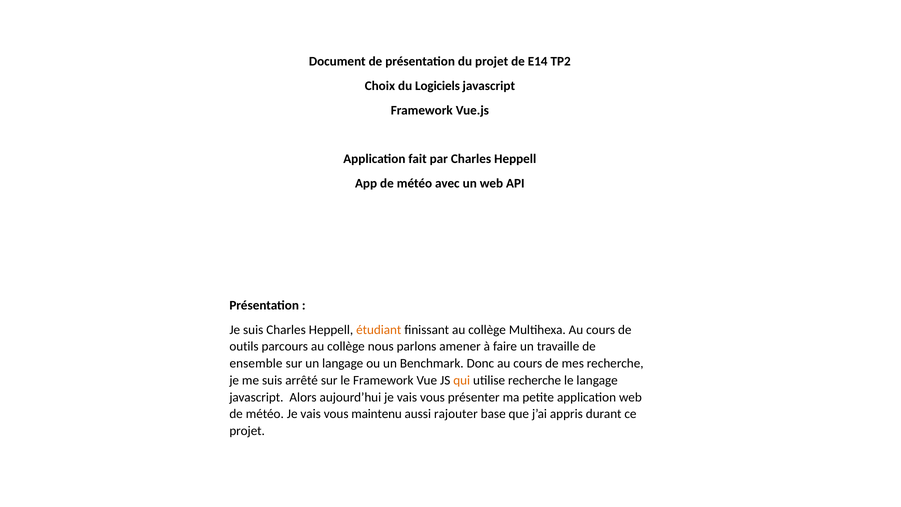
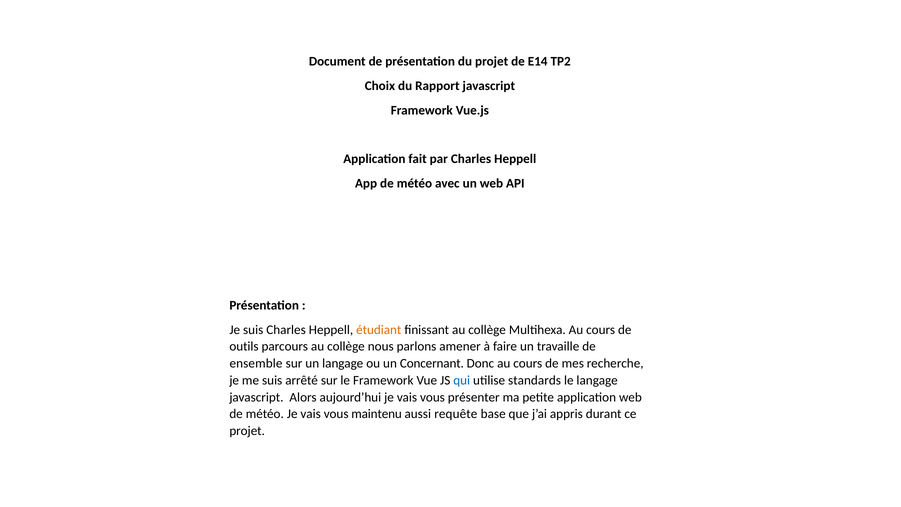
Logiciels: Logiciels -> Rapport (437, 86)
Benchmark: Benchmark -> Concernant (432, 363)
qui colour: orange -> blue (462, 380)
utilise recherche: recherche -> standards (535, 380)
rajouter: rajouter -> requête (456, 414)
